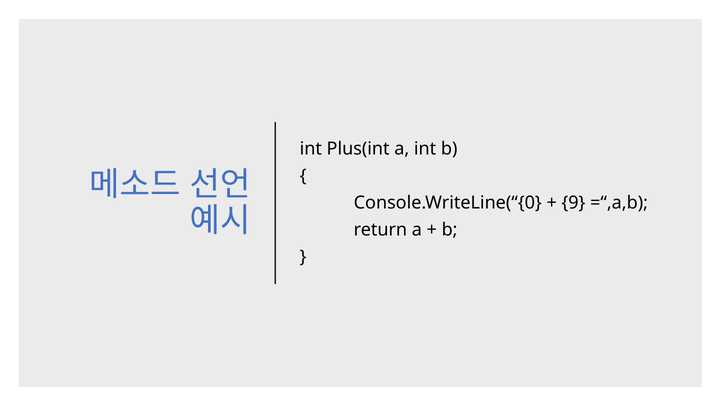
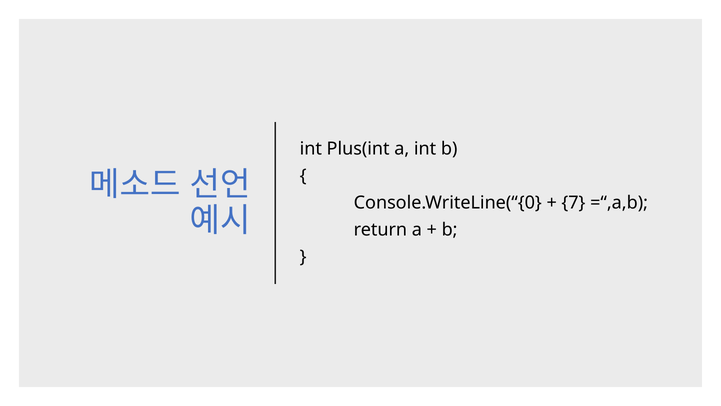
9: 9 -> 7 (573, 203)
